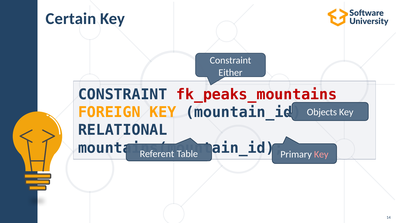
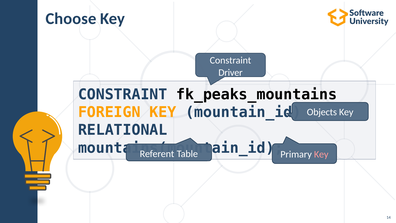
Certain: Certain -> Choose (71, 19)
Either: Either -> Driver (231, 72)
fk_peaks_mountains colour: red -> black (257, 94)
